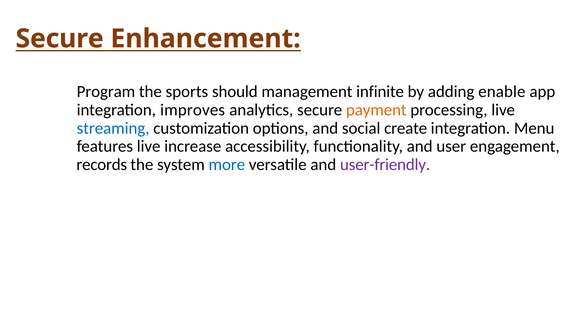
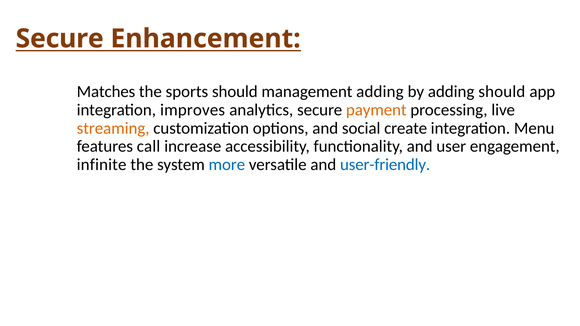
Program: Program -> Matches (106, 92)
management infinite: infinite -> adding (380, 92)
adding enable: enable -> should (502, 92)
streaming colour: blue -> orange (113, 128)
features live: live -> call (149, 146)
records: records -> infinite (102, 165)
user-friendly colour: purple -> blue (385, 165)
